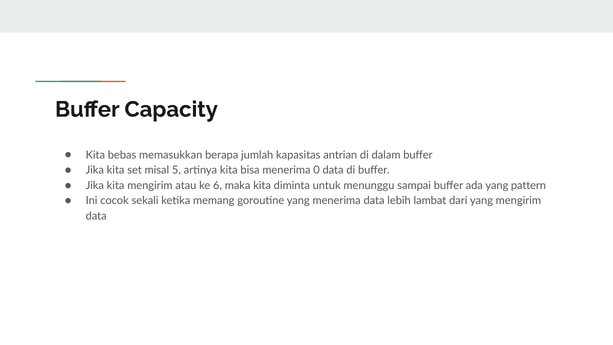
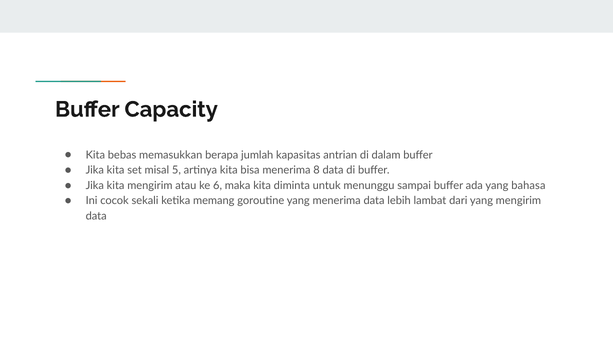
0: 0 -> 8 (317, 170)
pattern: pattern -> bahasa (528, 185)
